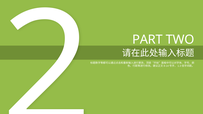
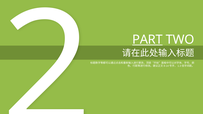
PART underline: none -> present (147, 40)
